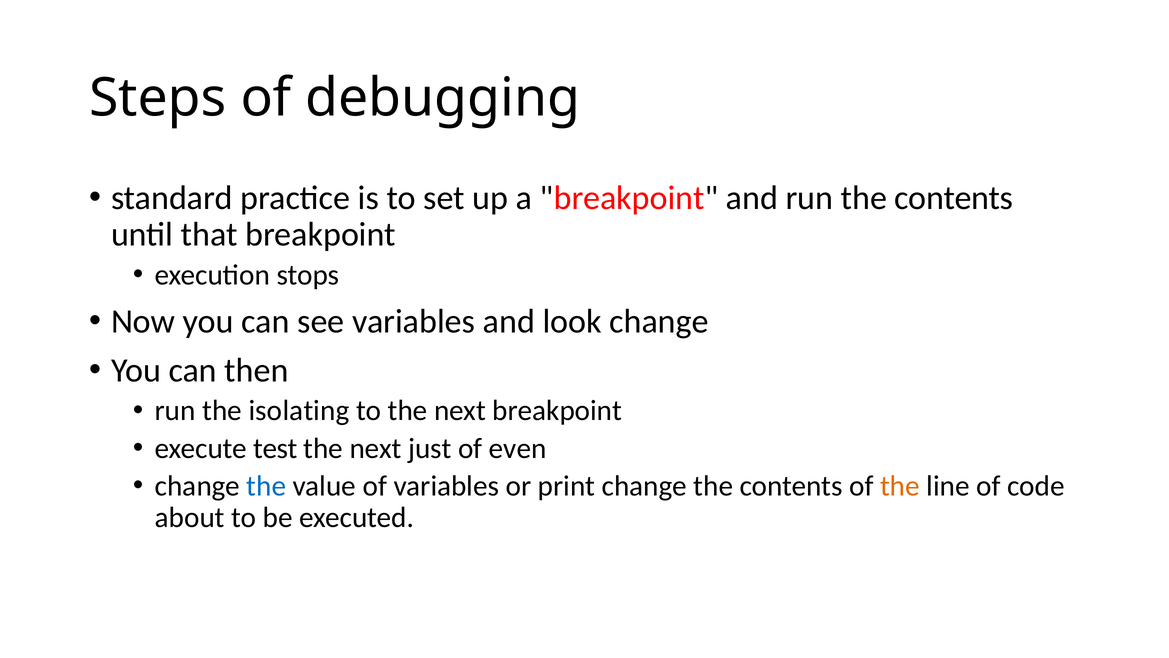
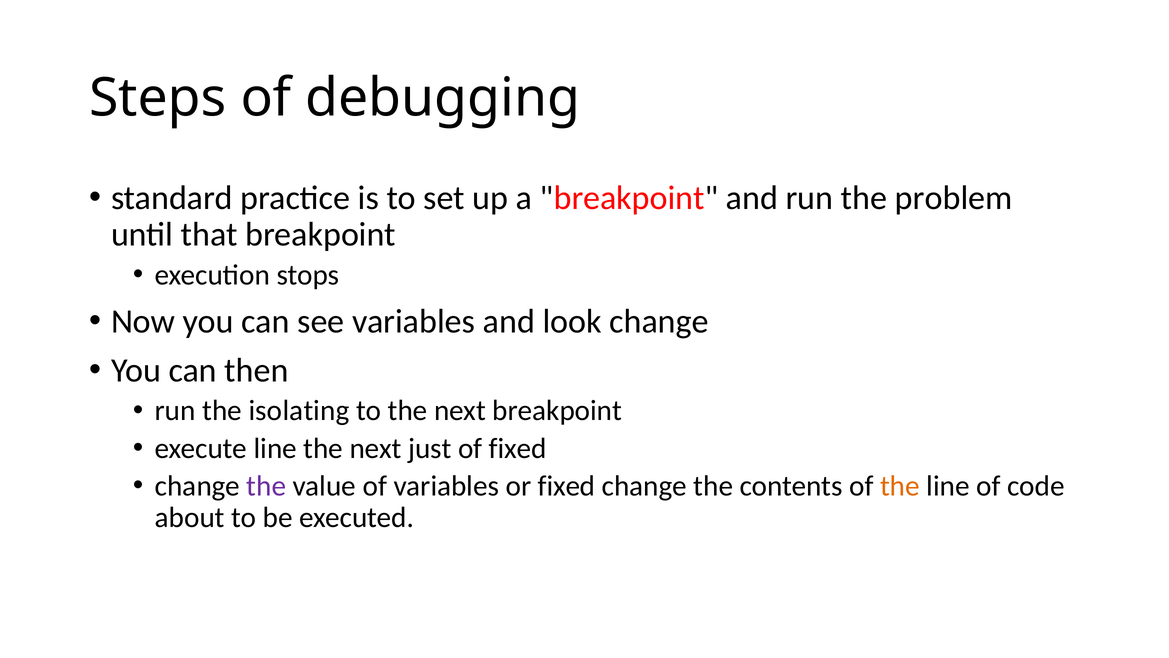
run the contents: contents -> problem (954, 198)
execute test: test -> line (275, 448)
of even: even -> fixed (518, 448)
the colour: blue -> purple (266, 486)
or print: print -> fixed (567, 486)
